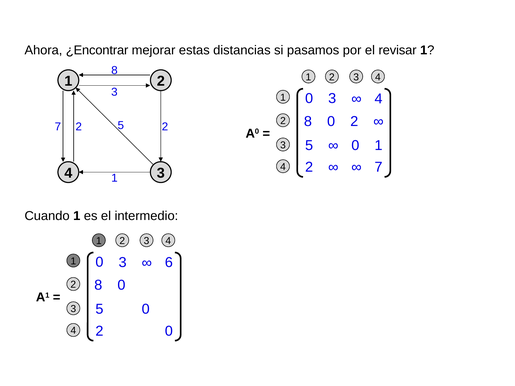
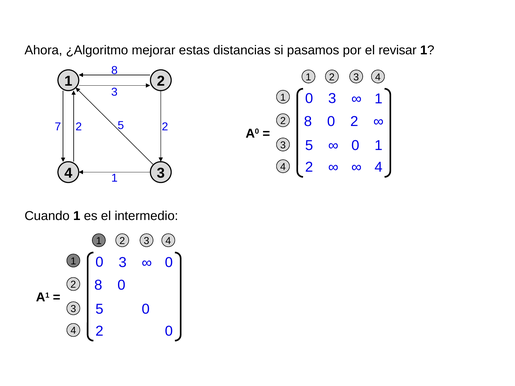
¿Encontrar: ¿Encontrar -> ¿Algoritmo (97, 50)
4: 4 -> 1 (379, 99)
7: 7 -> 4 (379, 167)
6: 6 -> 0 (169, 263)
